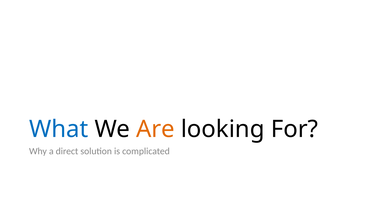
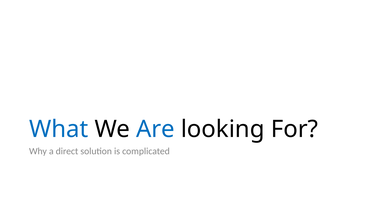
Are colour: orange -> blue (155, 129)
